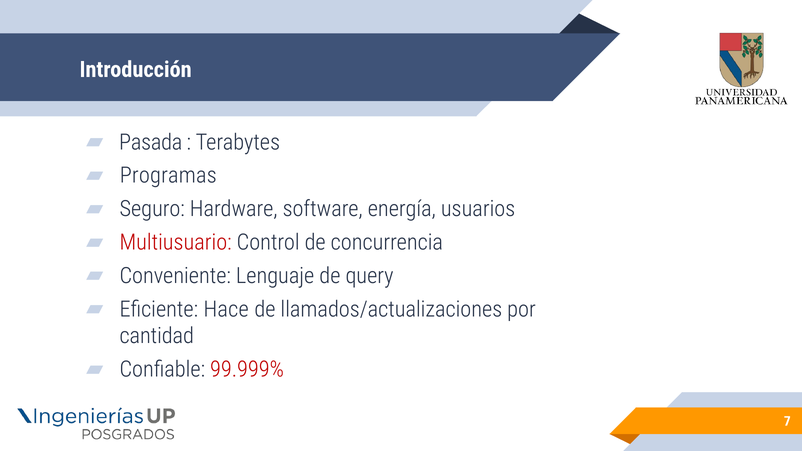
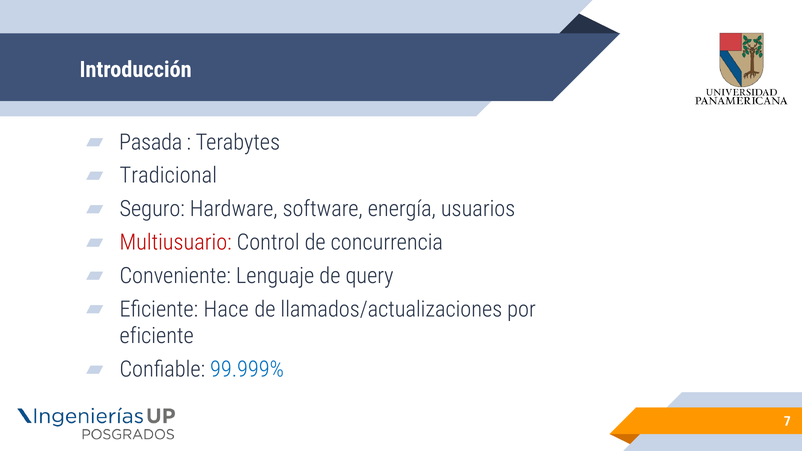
Programas: Programas -> Tradicional (168, 176)
cantidad: cantidad -> eficiente (157, 336)
99.999% colour: red -> blue (247, 370)
